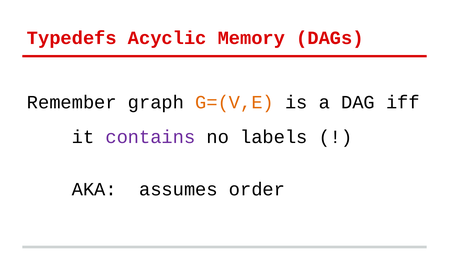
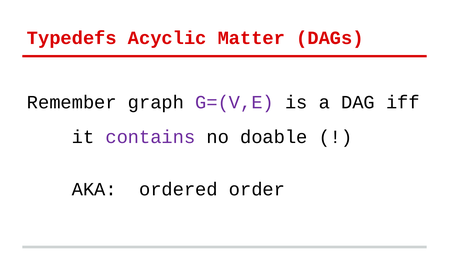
Memory: Memory -> Matter (251, 38)
G=(V,E colour: orange -> purple (235, 102)
labels: labels -> doable (274, 137)
assumes: assumes -> ordered (178, 189)
